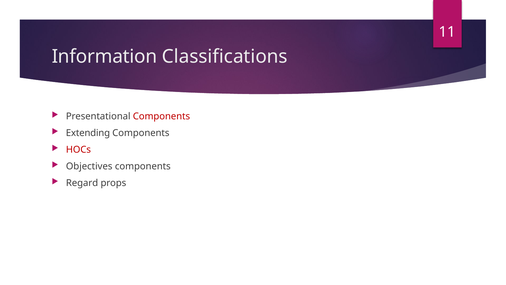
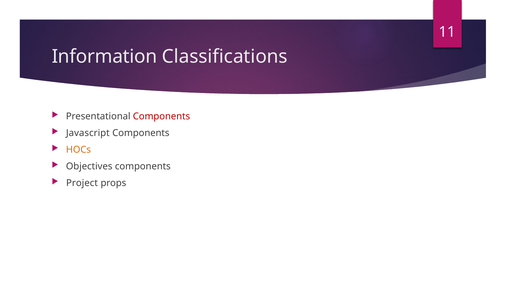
Extending: Extending -> Javascript (88, 133)
HOCs colour: red -> orange (78, 150)
Regard: Regard -> Project (82, 183)
